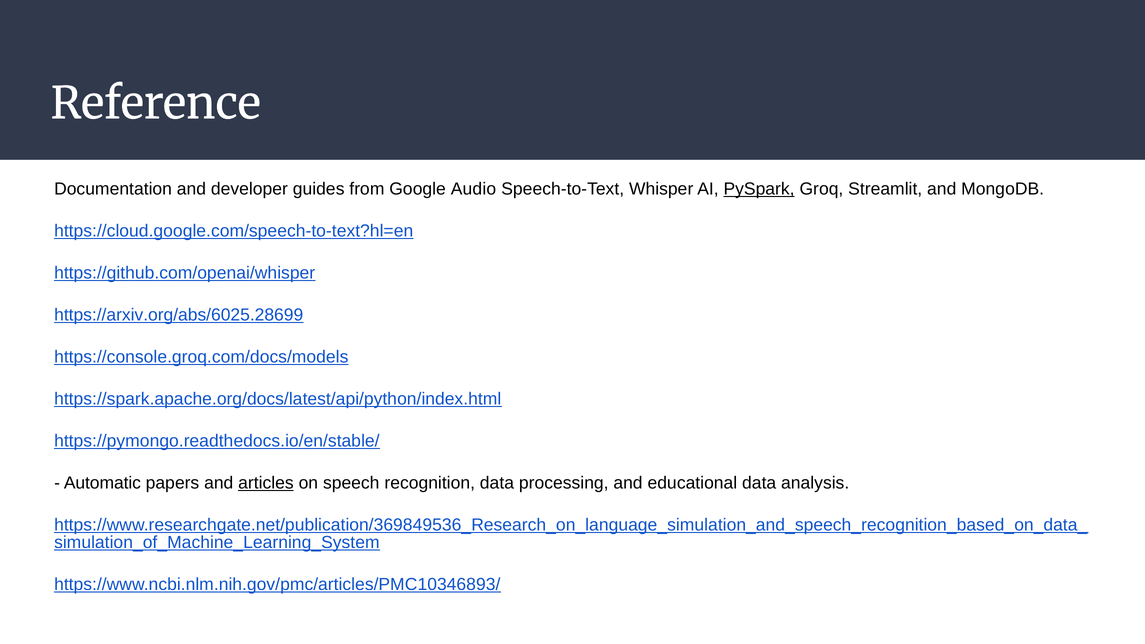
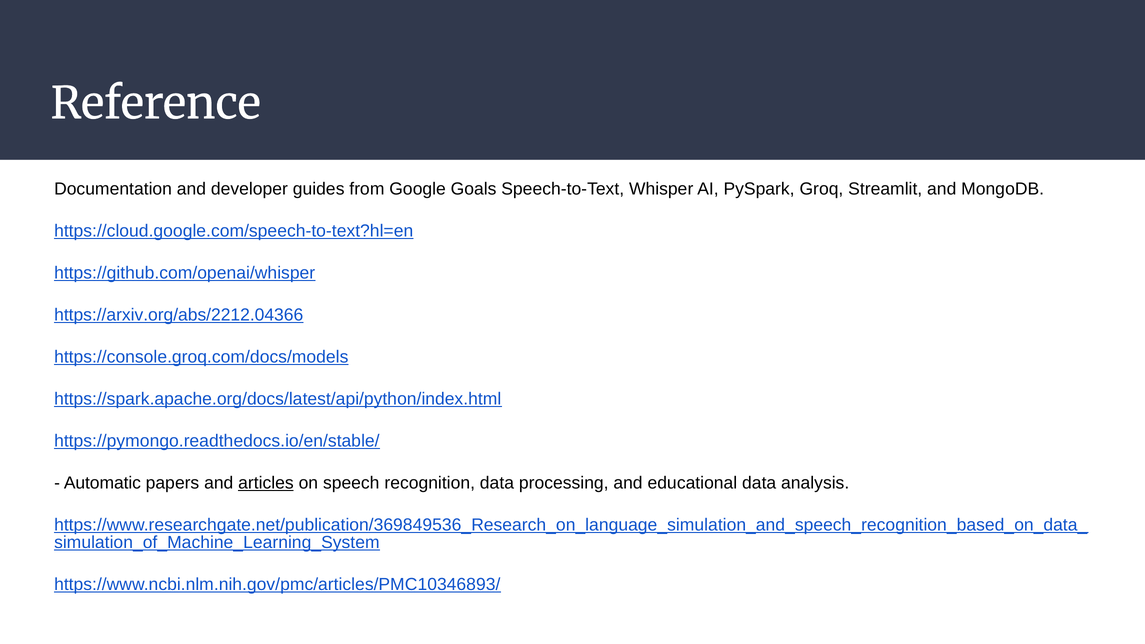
Audio: Audio -> Goals (474, 189)
PySpark underline: present -> none (759, 189)
https://arxiv.org/abs/6025.28699: https://arxiv.org/abs/6025.28699 -> https://arxiv.org/abs/2212.04366 (179, 315)
